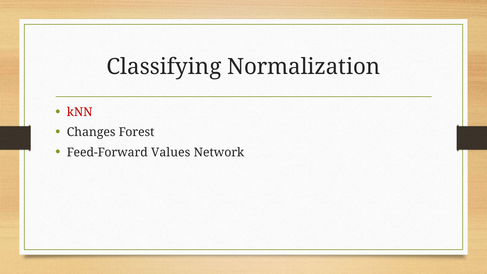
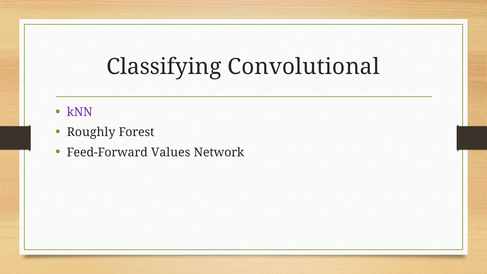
Normalization: Normalization -> Convolutional (304, 67)
kNN colour: red -> purple (80, 112)
Changes: Changes -> Roughly (91, 132)
